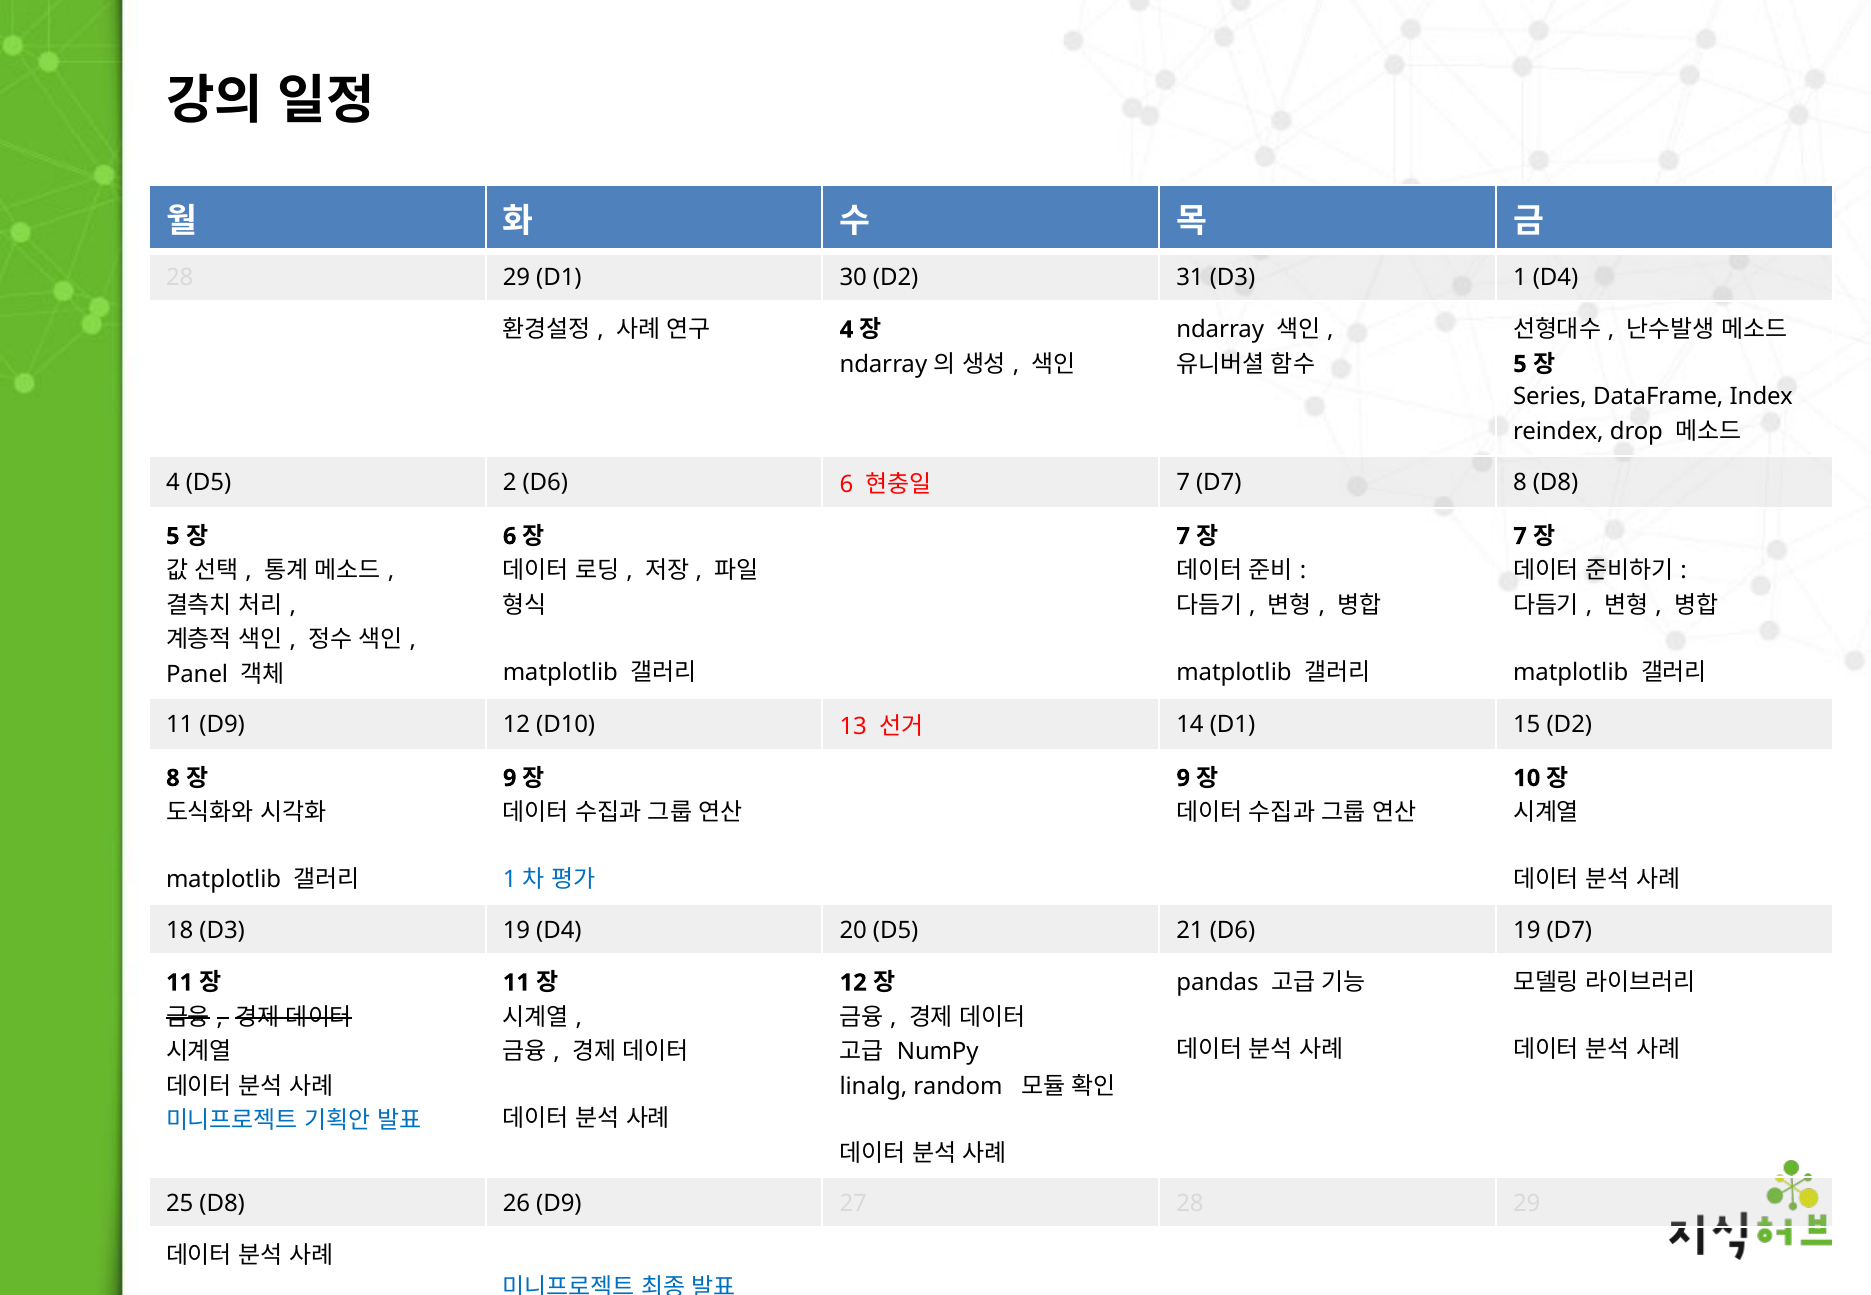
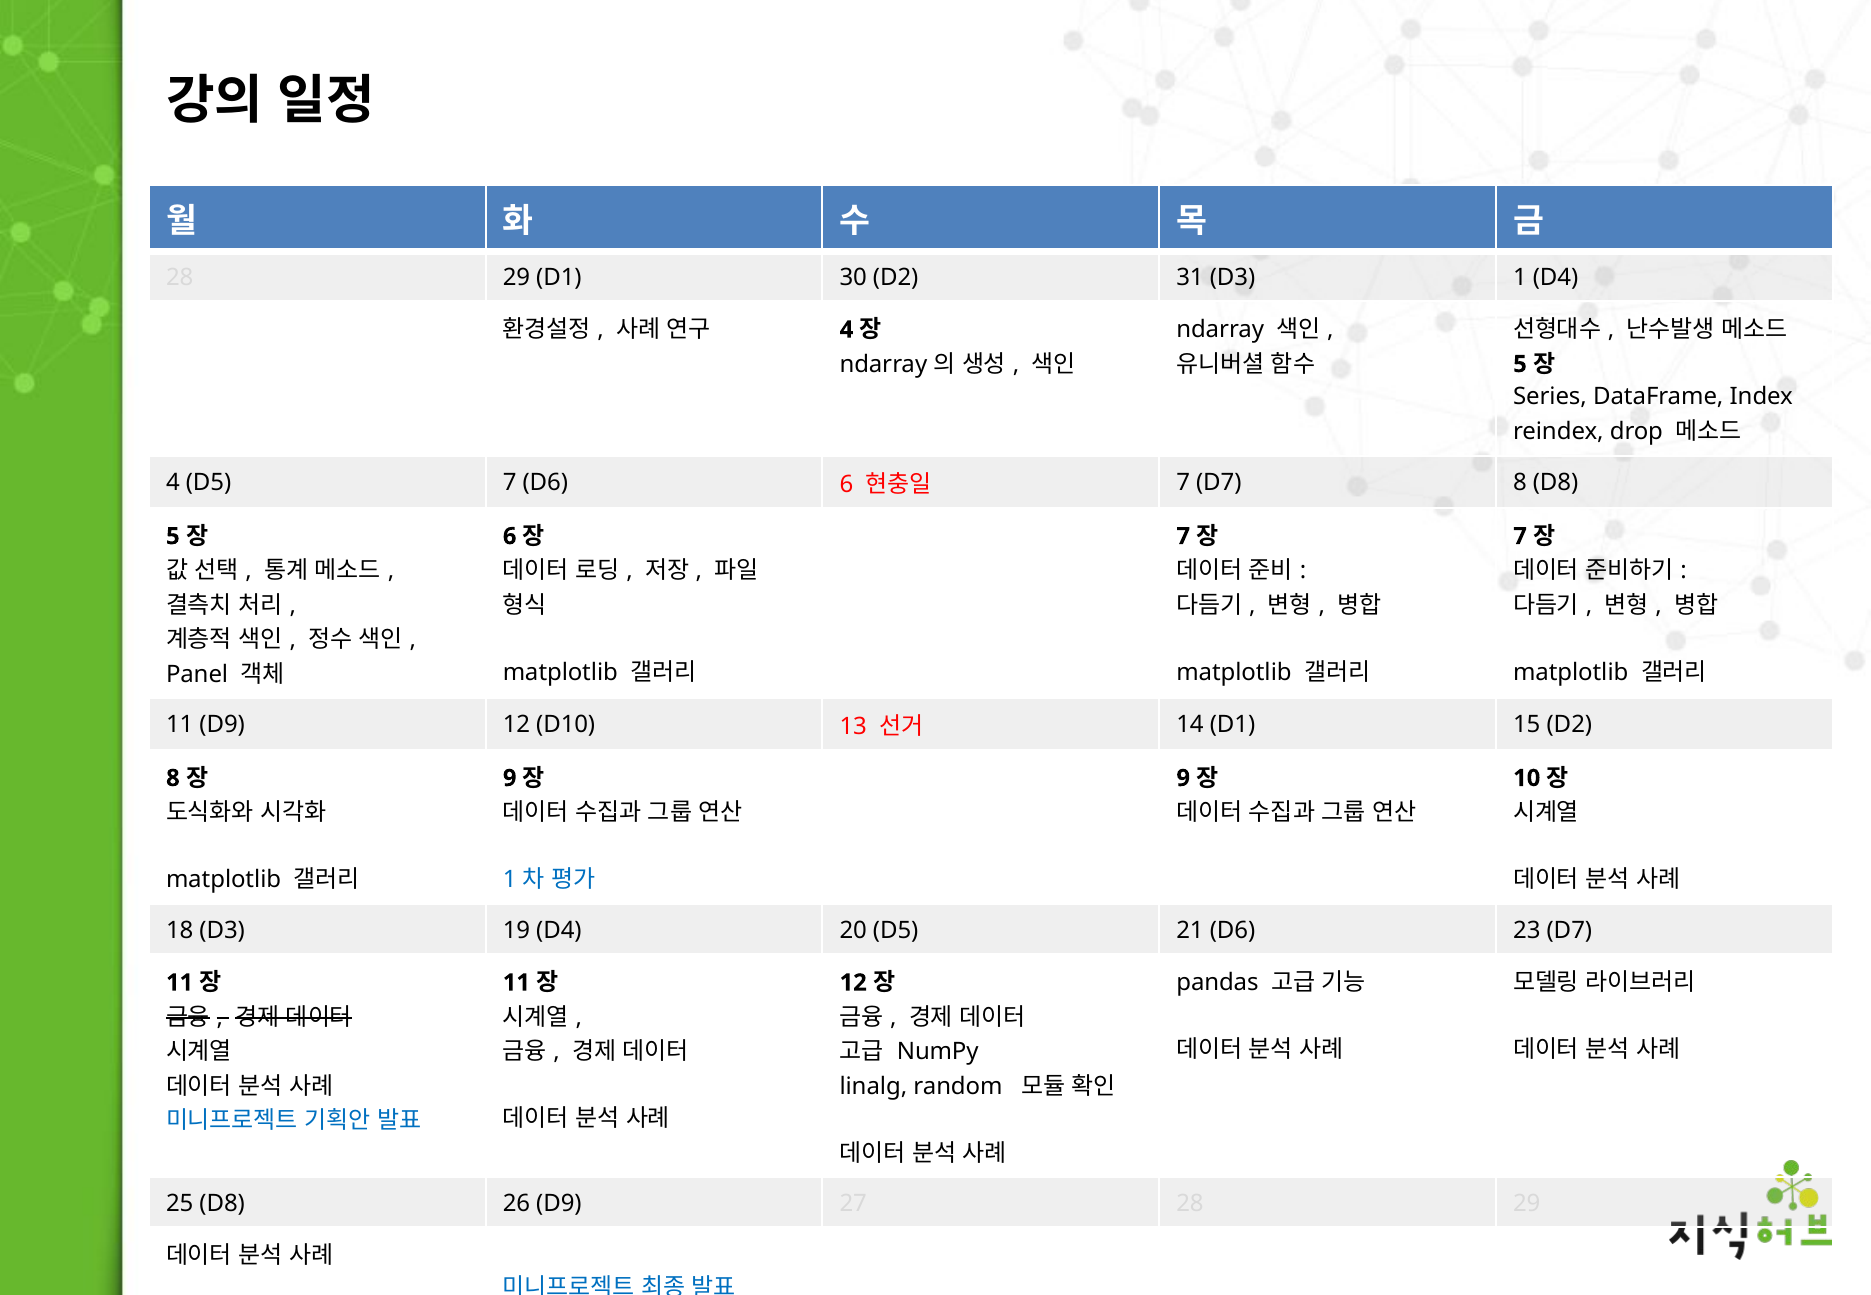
D5 2: 2 -> 7 (510, 483)
D6 19: 19 -> 23 (1527, 931)
